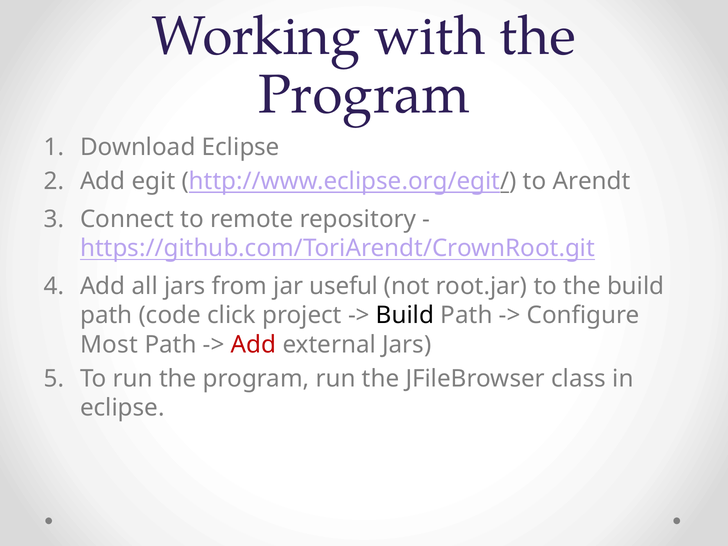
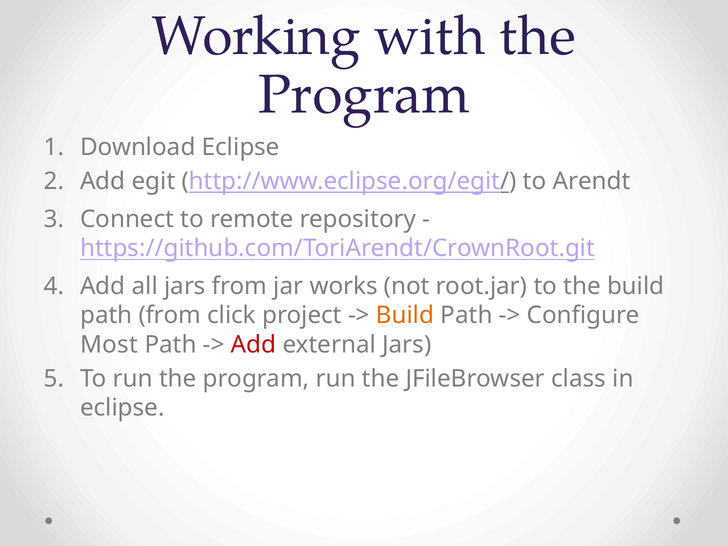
useful: useful -> works (344, 286)
path code: code -> from (170, 315)
Build colour: black -> orange (405, 315)
